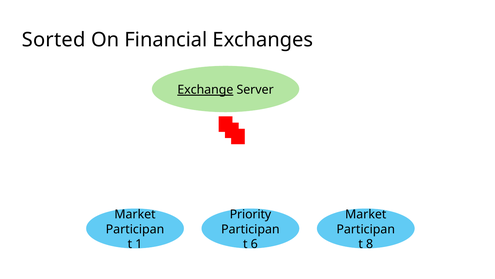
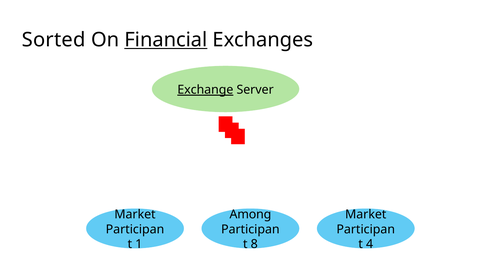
Financial underline: none -> present (166, 40)
Priority: Priority -> Among (250, 214)
6: 6 -> 8 (254, 244)
8: 8 -> 4 (370, 244)
